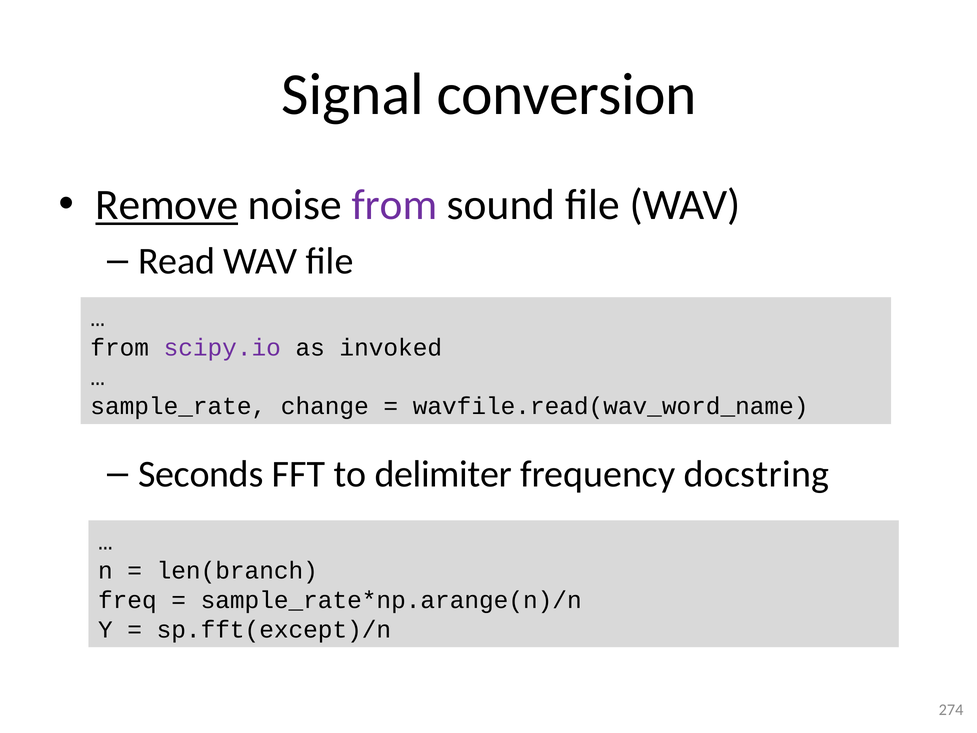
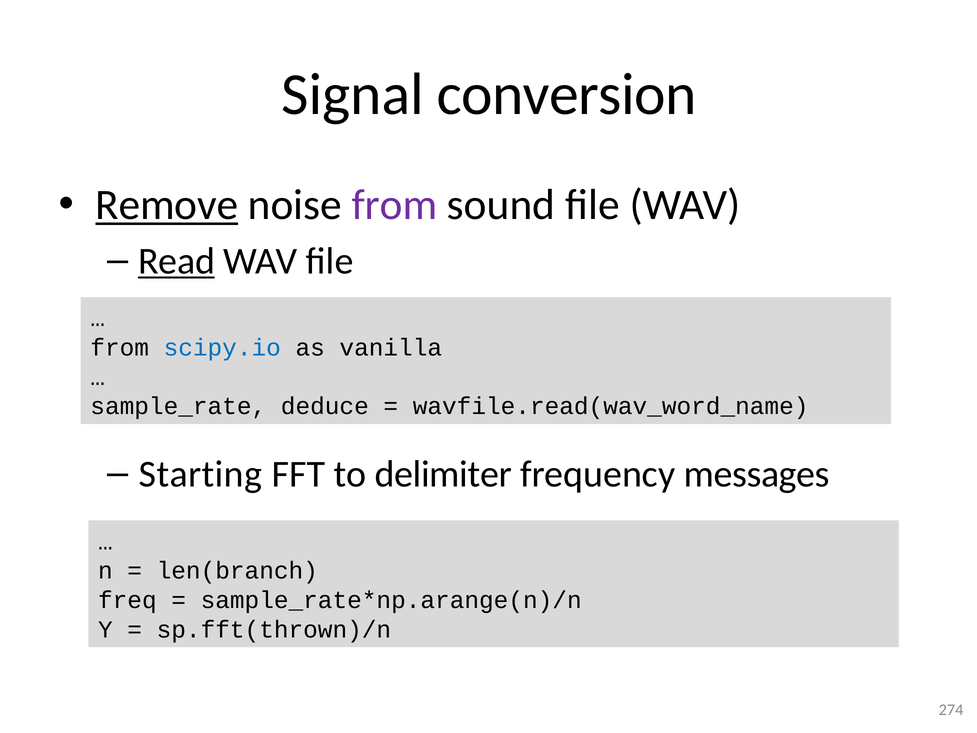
Read underline: none -> present (176, 261)
scipy.io colour: purple -> blue (222, 348)
invoked: invoked -> vanilla (391, 348)
change: change -> deduce (325, 406)
Seconds: Seconds -> Starting (200, 474)
docstring: docstring -> messages (757, 474)
sp.fft(except)/n: sp.fft(except)/n -> sp.fft(thrown)/n (274, 629)
